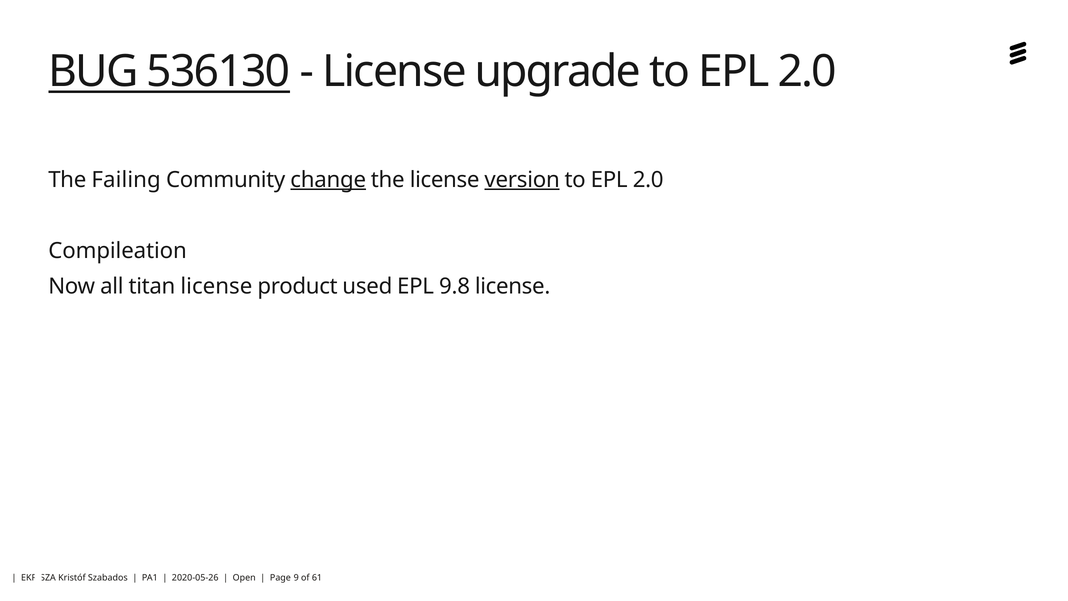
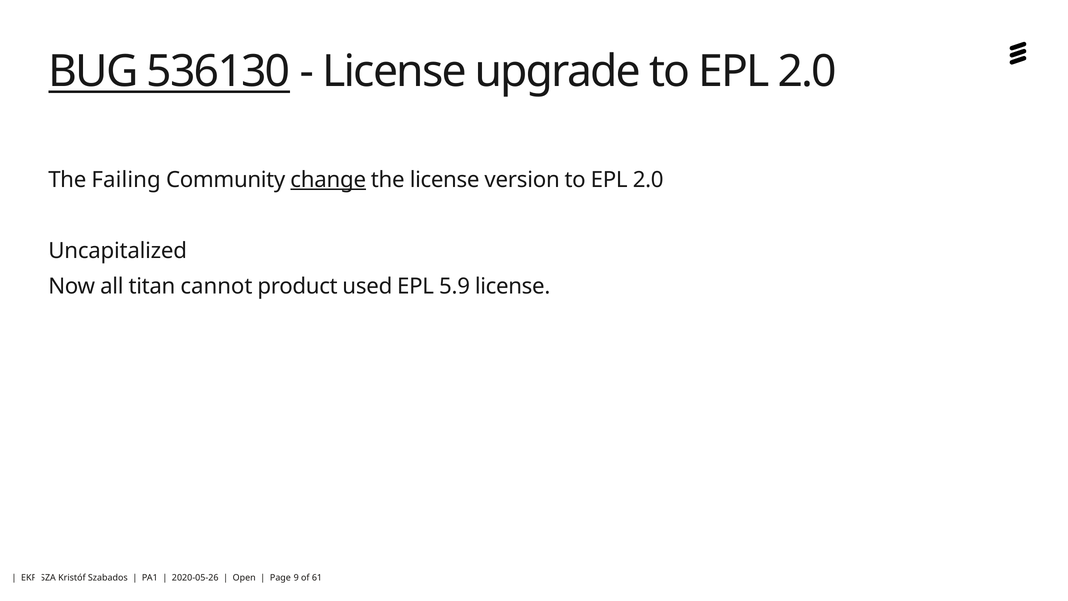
version underline: present -> none (522, 180)
Compileation: Compileation -> Uncapitalized (118, 251)
titan license: license -> cannot (216, 286)
9.8: 9.8 -> 5.9 (455, 286)
